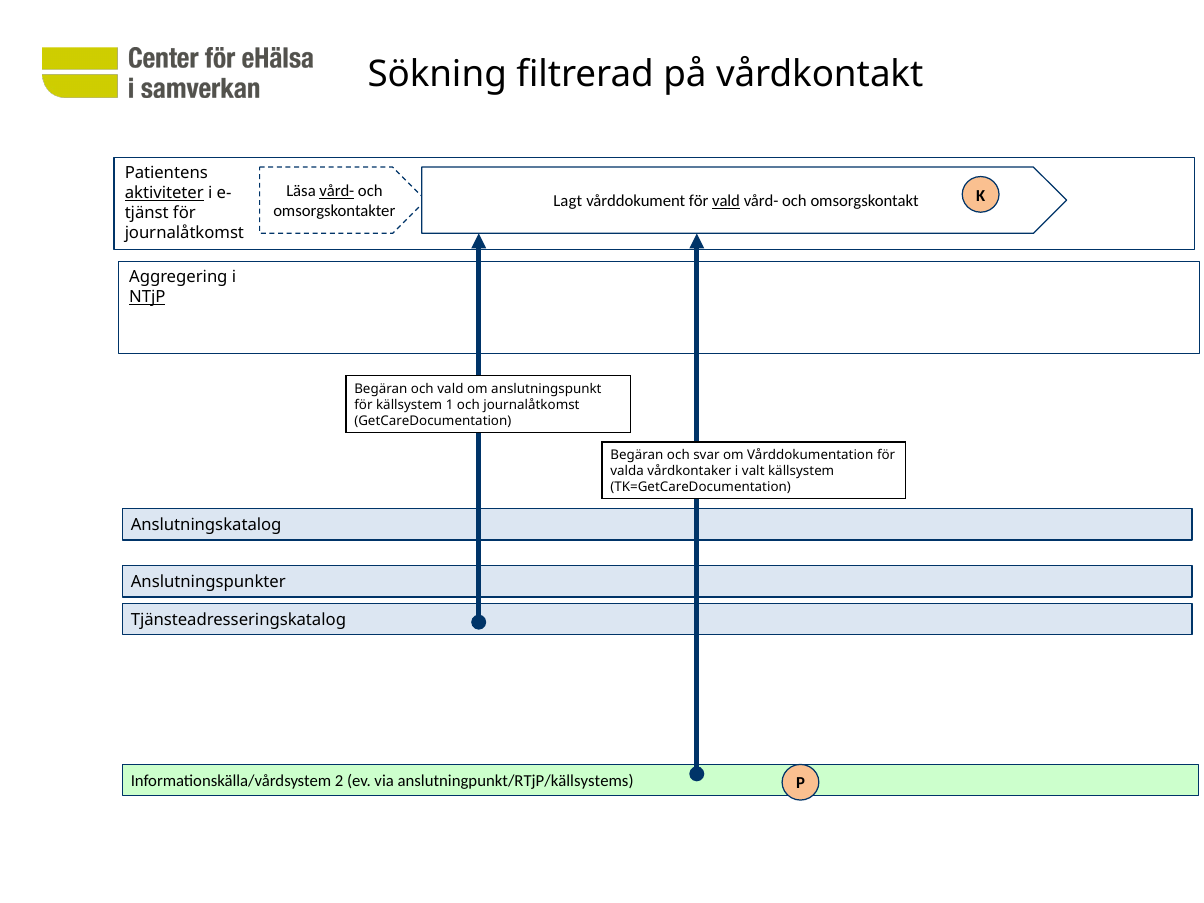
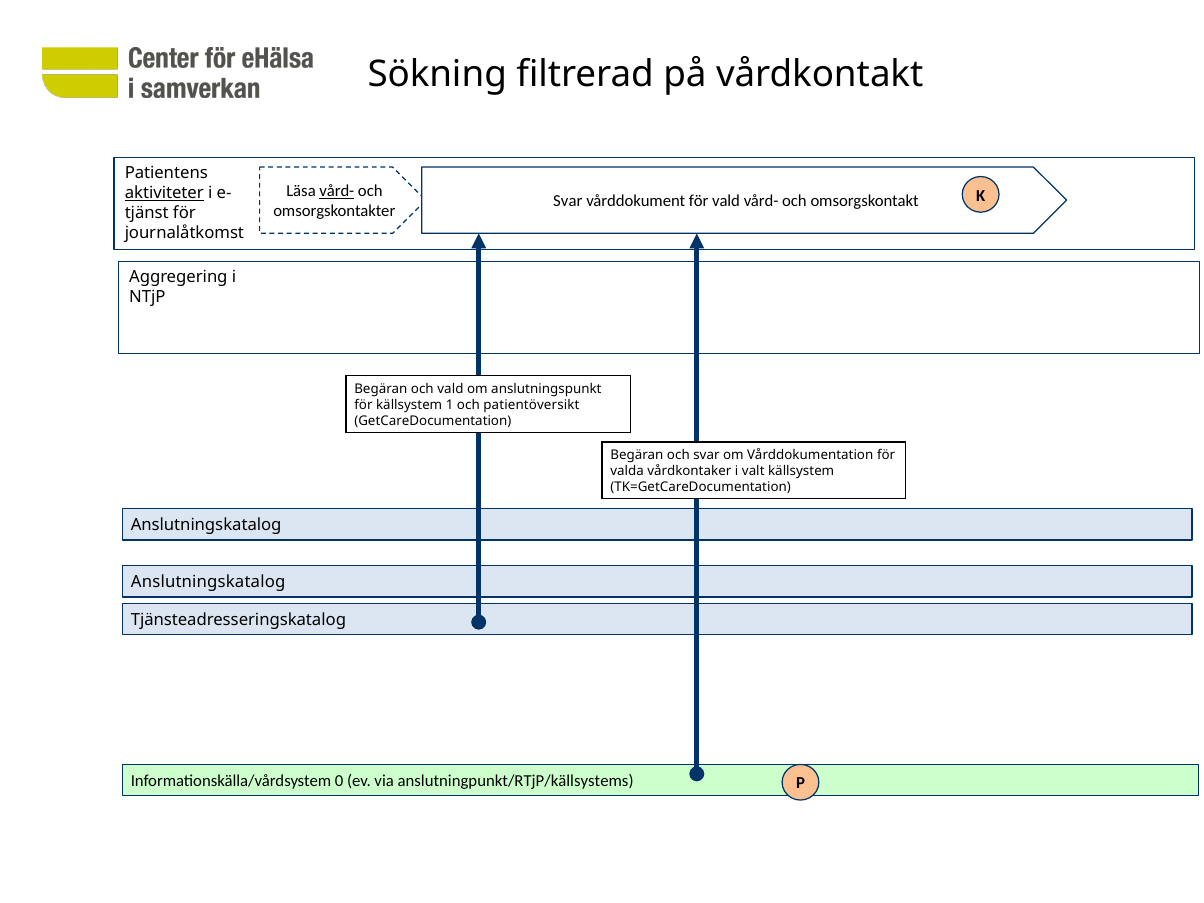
Lagt: Lagt -> Svar (568, 201)
vald underline: present -> none (726, 201)
NTjP underline: present -> none (147, 297)
och journalåtkomst: journalåtkomst -> patientöversikt (531, 405)
Anslutningspunkter: Anslutningspunkter -> Anslutningskatalog (208, 582)
2: 2 -> 0 (339, 781)
